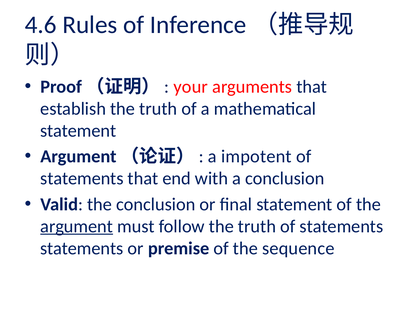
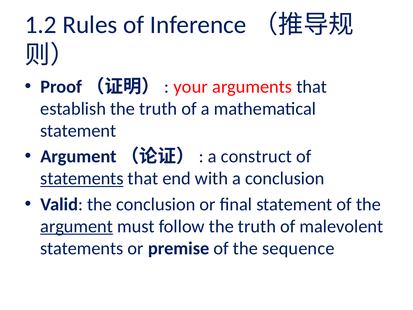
4.6: 4.6 -> 1.2 (41, 25)
impotent: impotent -> construct (256, 156)
statements underline: none -> present (82, 178)
truth of statements: statements -> malevolent (341, 226)
